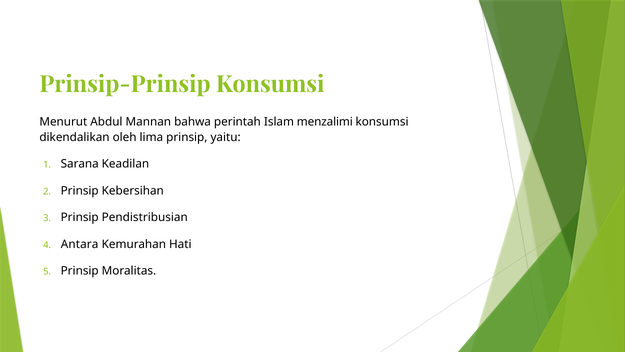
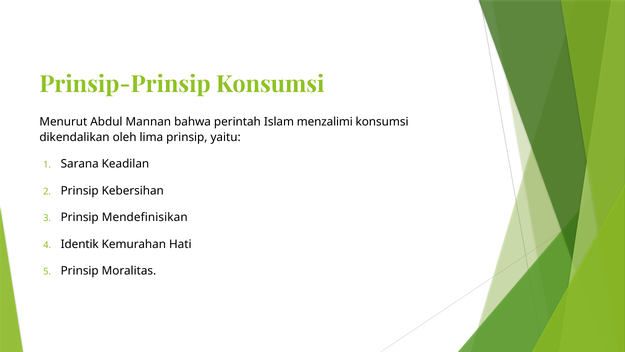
Pendistribusian: Pendistribusian -> Mendefinisikan (145, 217)
Antara: Antara -> Identik (80, 244)
